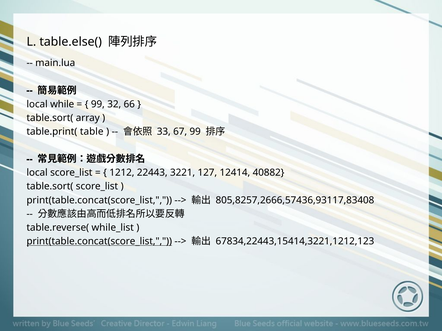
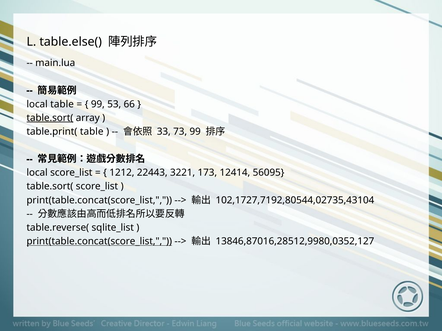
local while: while -> table (62, 104)
32: 32 -> 53 (114, 104)
table.sort( underline: none -> present (50, 118)
67: 67 -> 73 (180, 132)
127: 127 -> 173 (207, 173)
40882: 40882 -> 56095 (269, 173)
805,8257,2666,57436,93117,83408: 805,8257,2666,57436,93117,83408 -> 102,1727,7192,80544,02735,43104 (295, 200)
while_list: while_list -> sqlite_list (113, 228)
67834,22443,15414,3221,1212,123: 67834,22443,15414,3221,1212,123 -> 13846,87016,28512,9980,0352,127 (295, 242)
